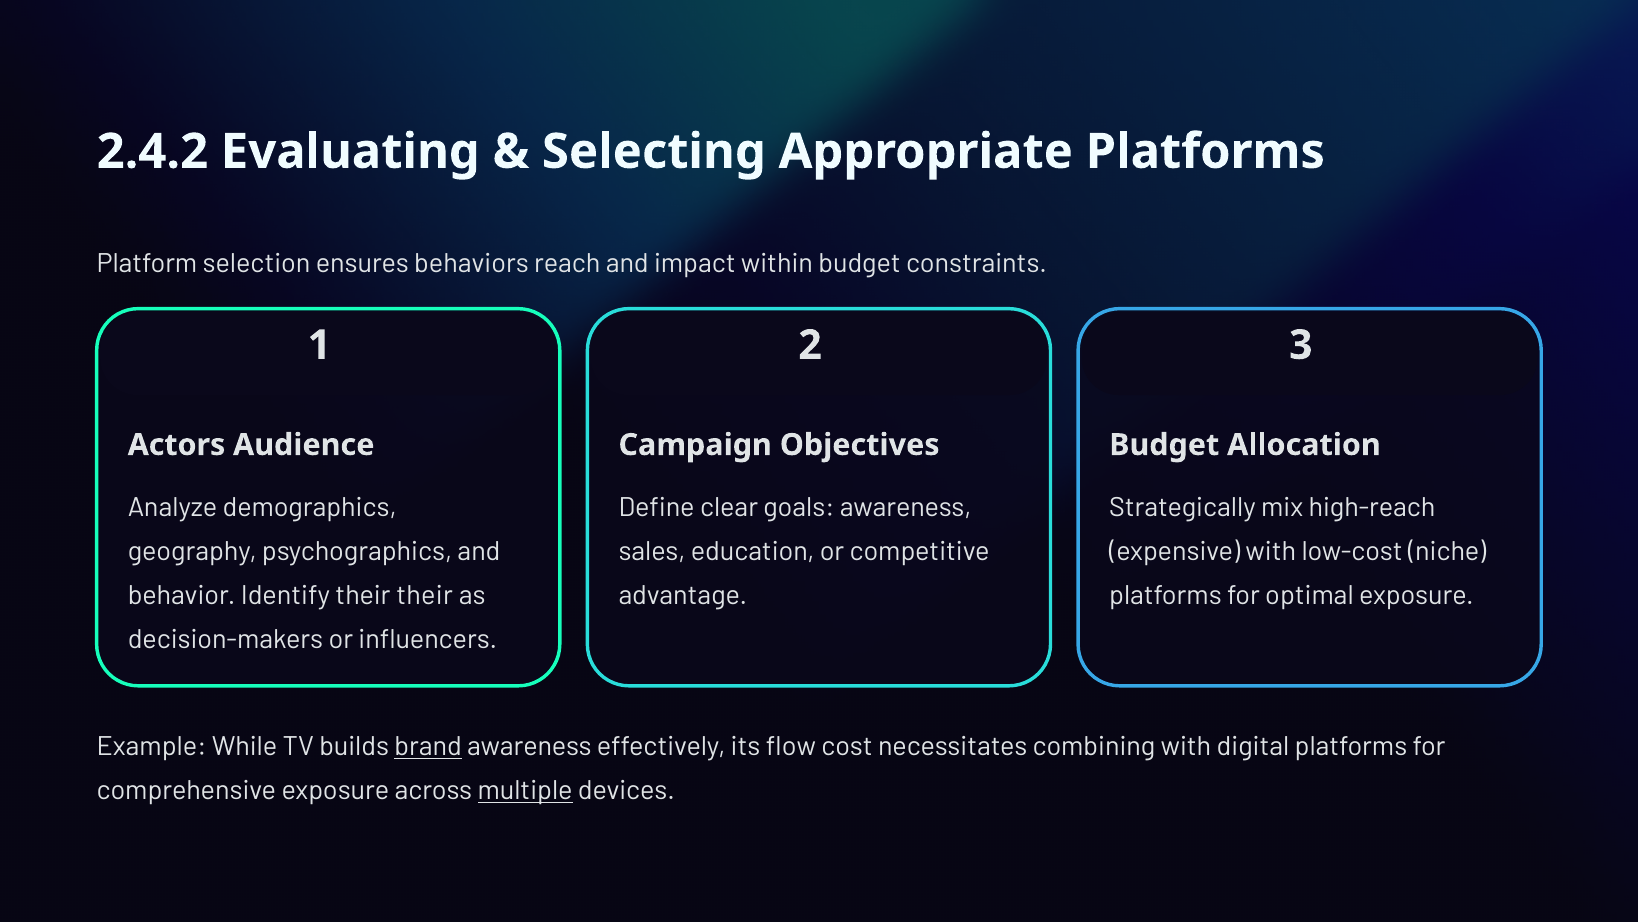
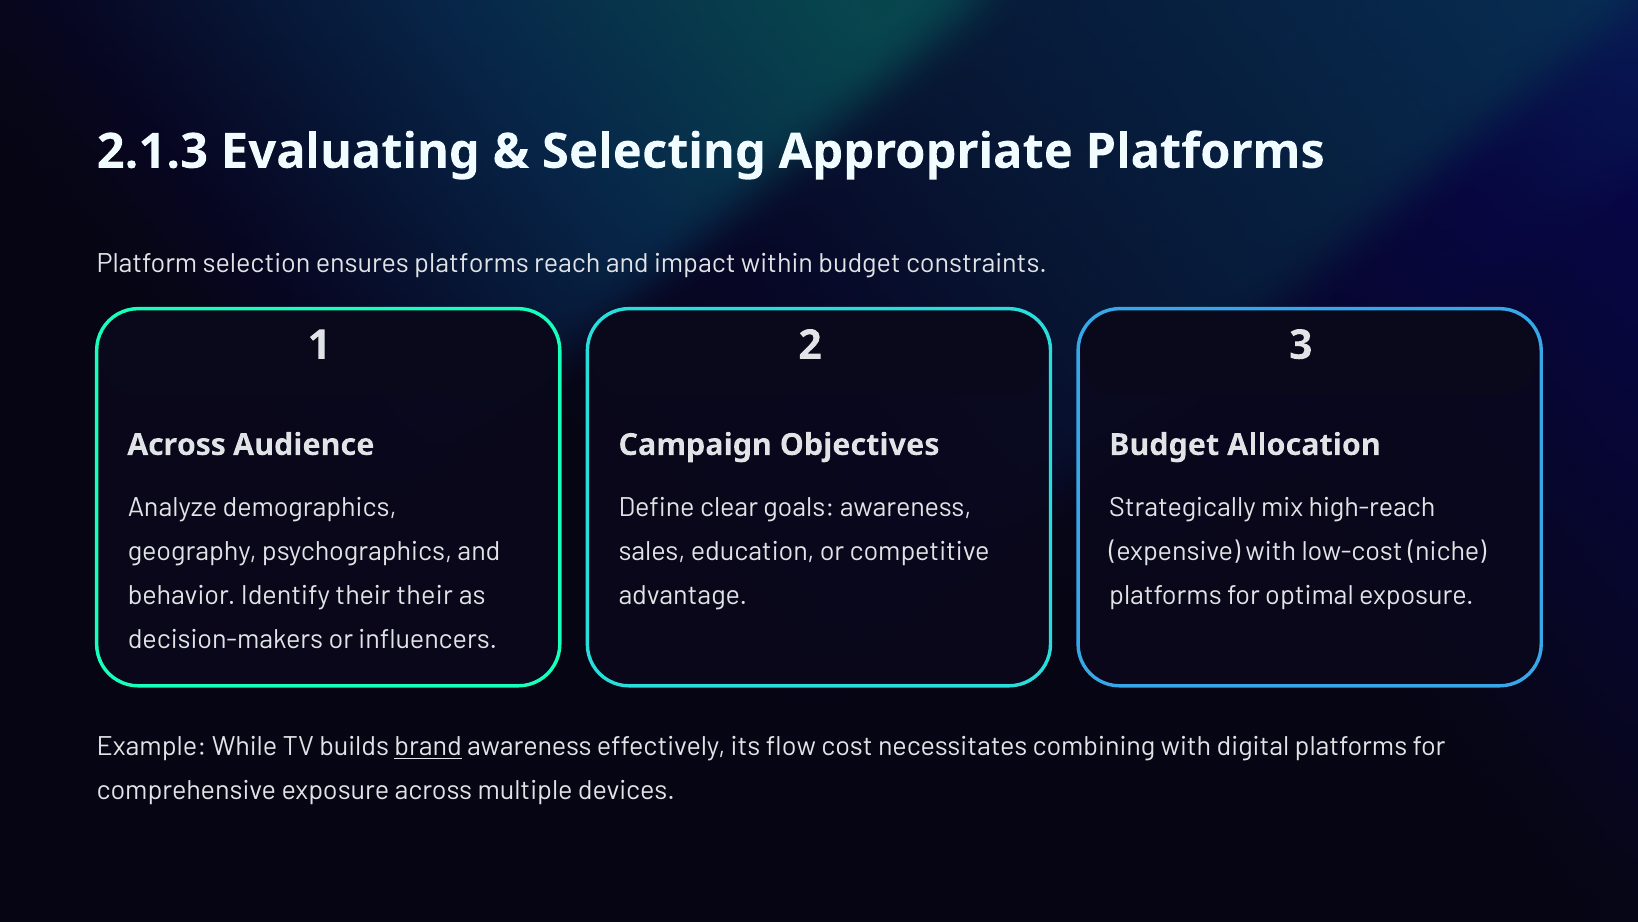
2.4.2: 2.4.2 -> 2.1.3 (152, 152)
ensures behaviors: behaviors -> platforms (472, 263)
Actors: Actors -> Across (177, 445)
multiple underline: present -> none (525, 790)
